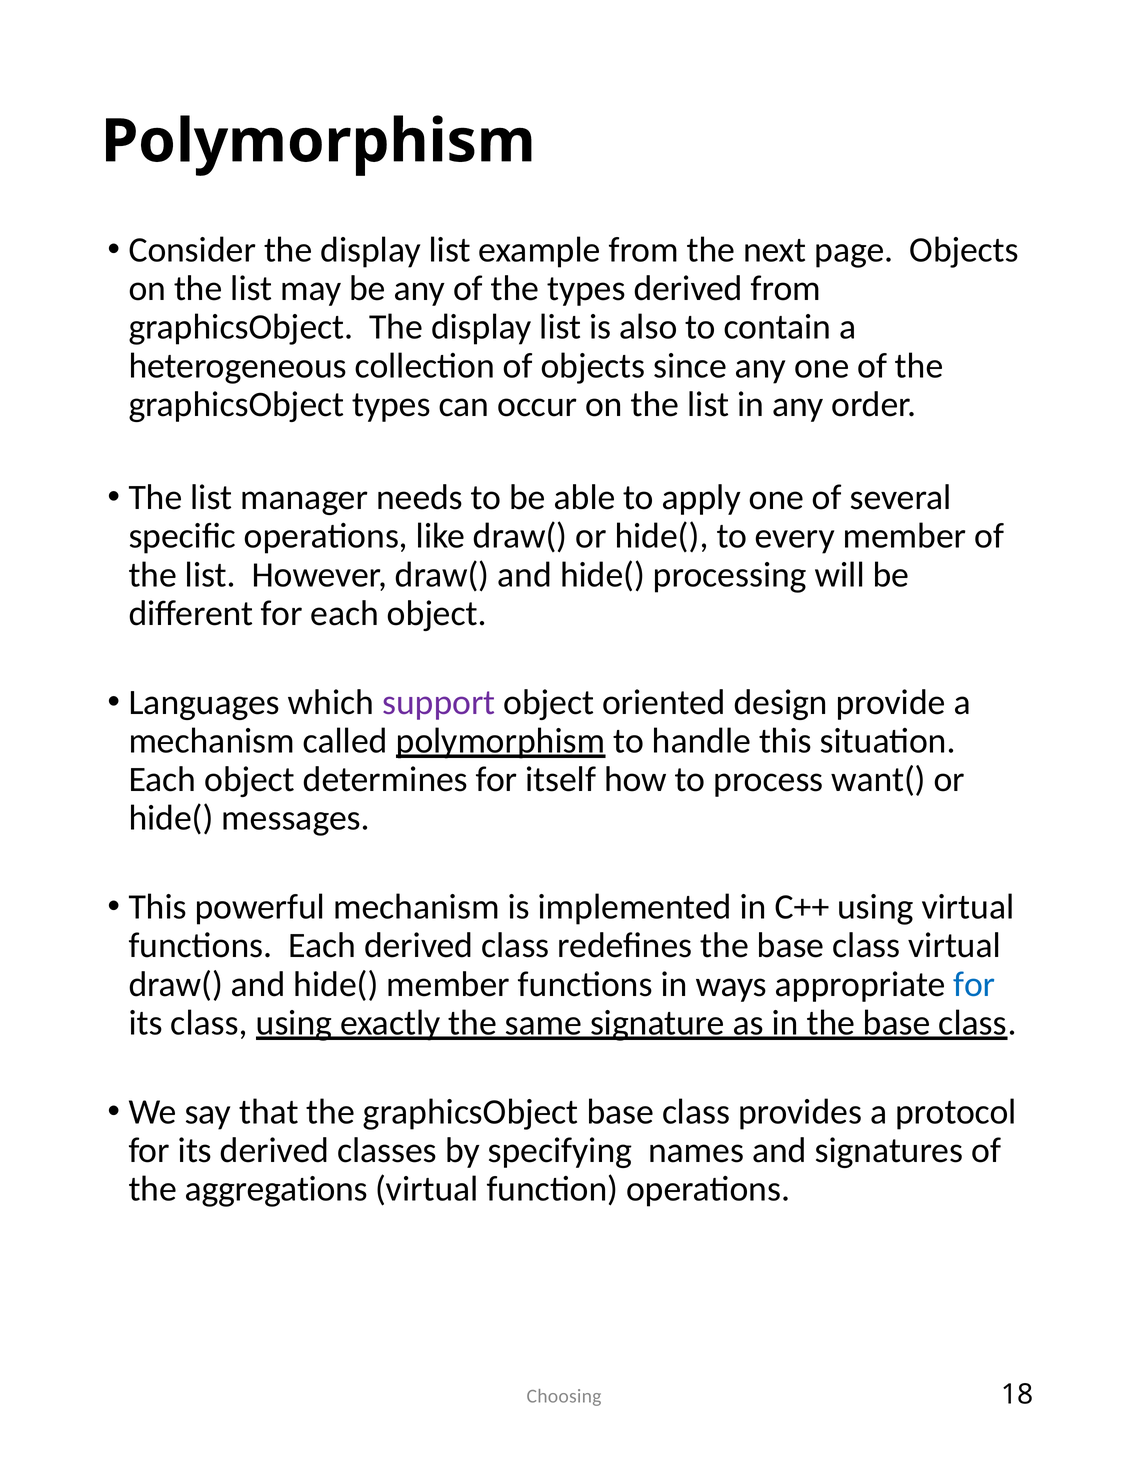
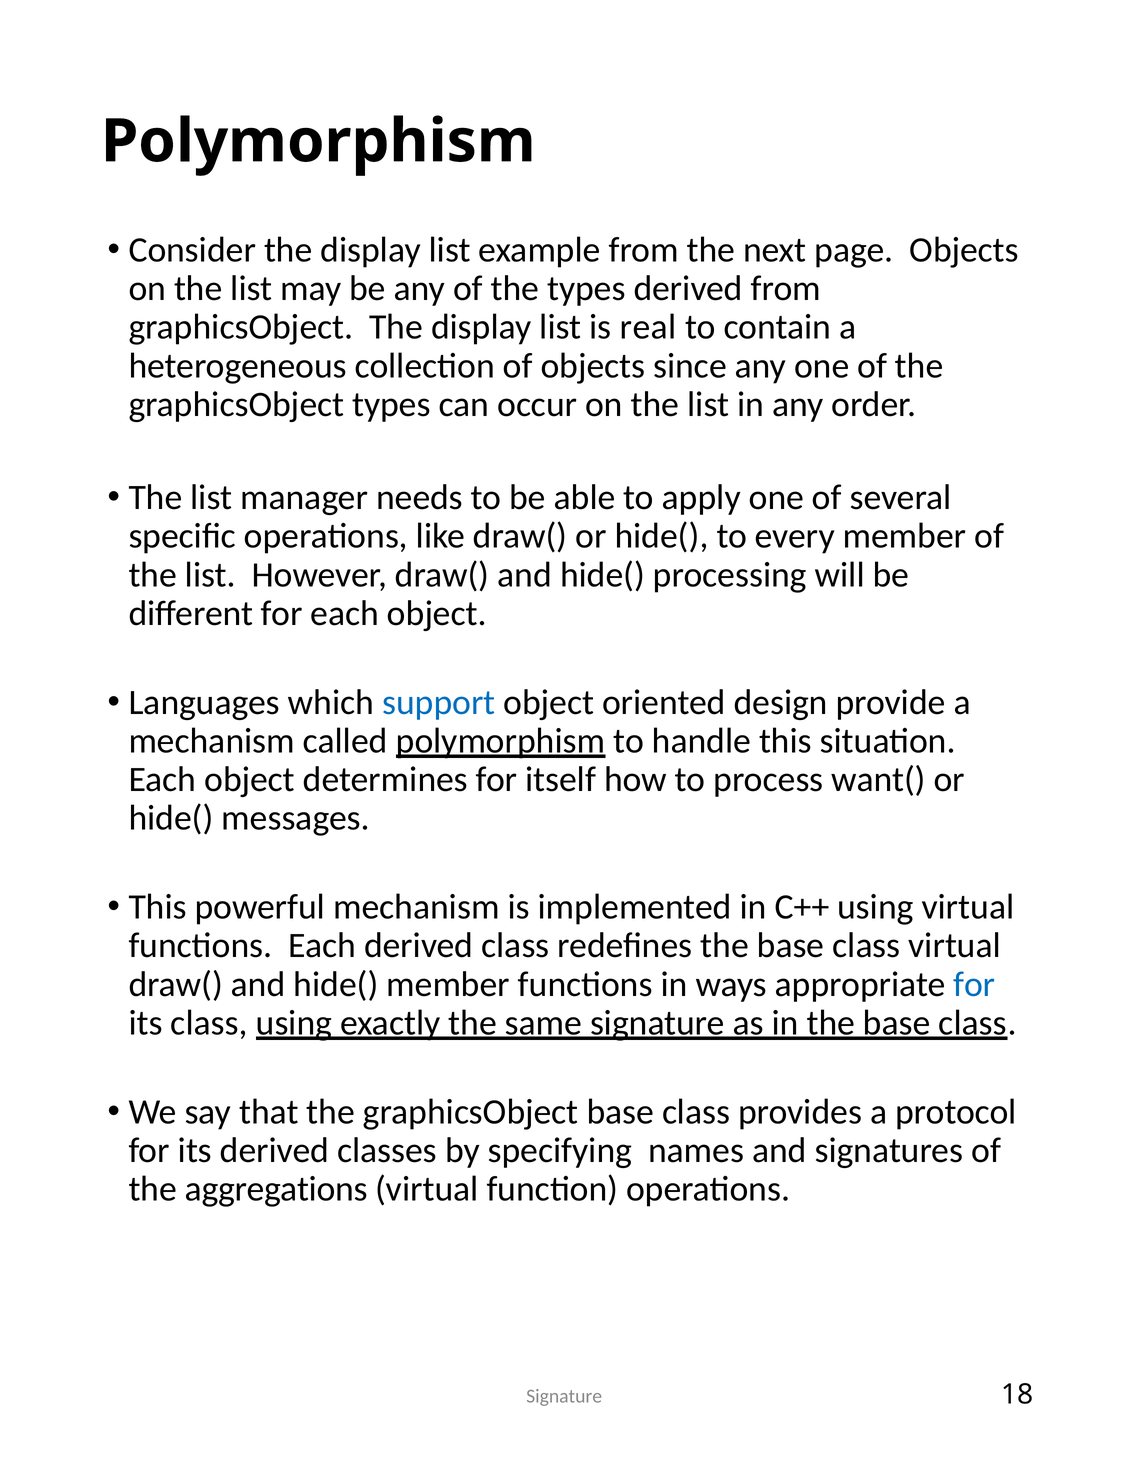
also: also -> real (648, 327)
support colour: purple -> blue (439, 702)
Choosing: Choosing -> Signature (564, 1396)
